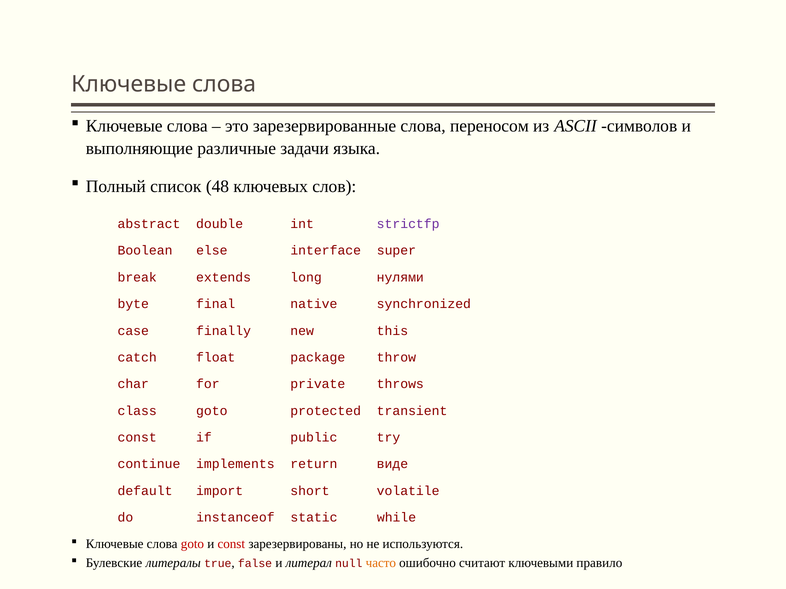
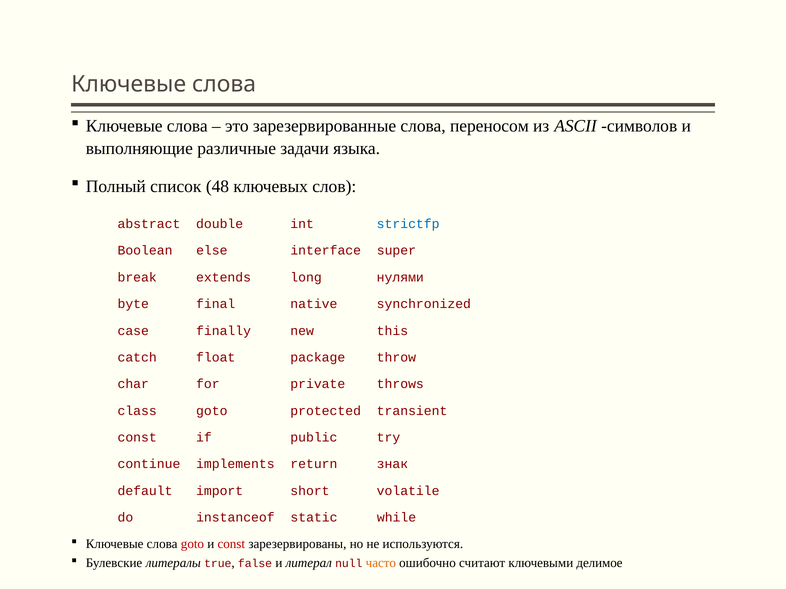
strictfp colour: purple -> blue (408, 224)
виде: виде -> знак (392, 465)
правило: правило -> делимое (599, 563)
